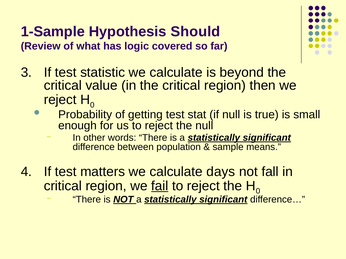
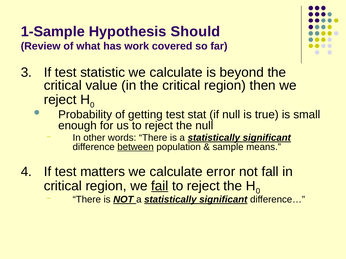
logic: logic -> work (137, 46)
between underline: none -> present (136, 147)
days: days -> error (221, 172)
